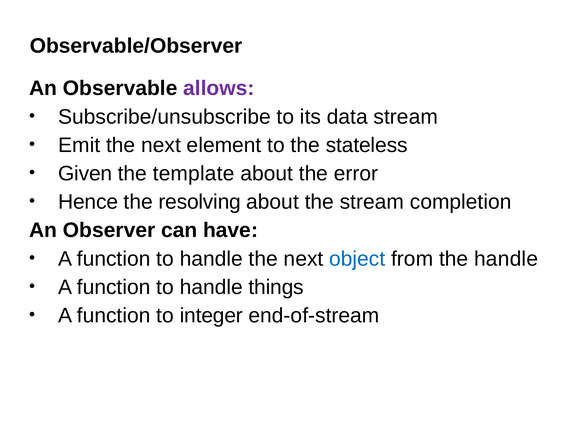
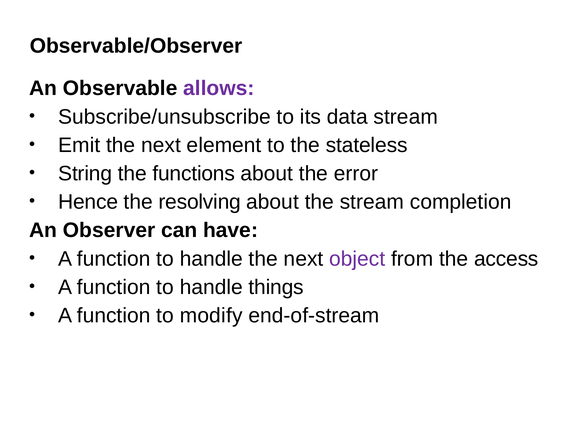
Given: Given -> String (85, 174)
template: template -> functions (194, 174)
object colour: blue -> purple (357, 259)
the handle: handle -> access (506, 259)
integer: integer -> modify (211, 316)
